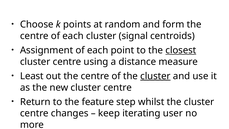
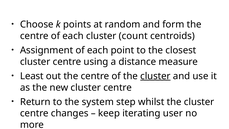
signal: signal -> count (133, 36)
closest underline: present -> none (181, 50)
feature: feature -> system (98, 102)
